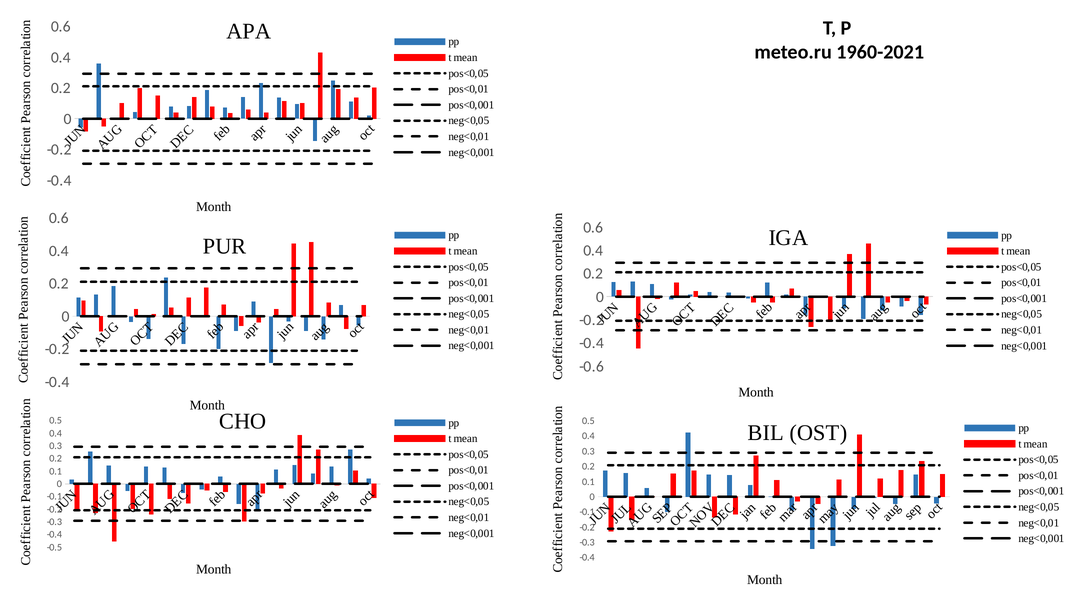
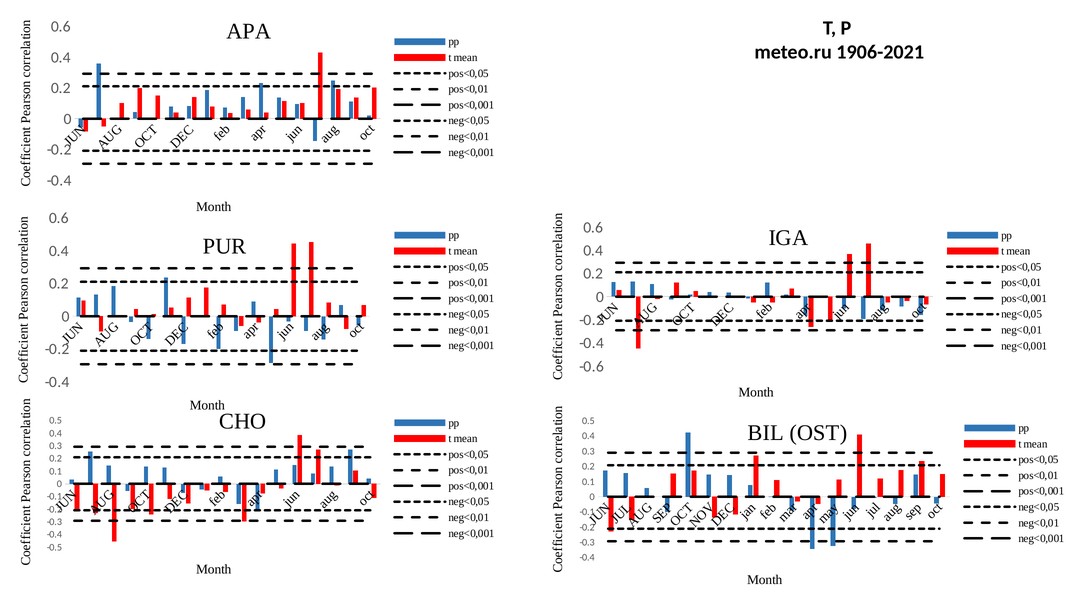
1960-2021: 1960-2021 -> 1906-2021 (880, 52)
